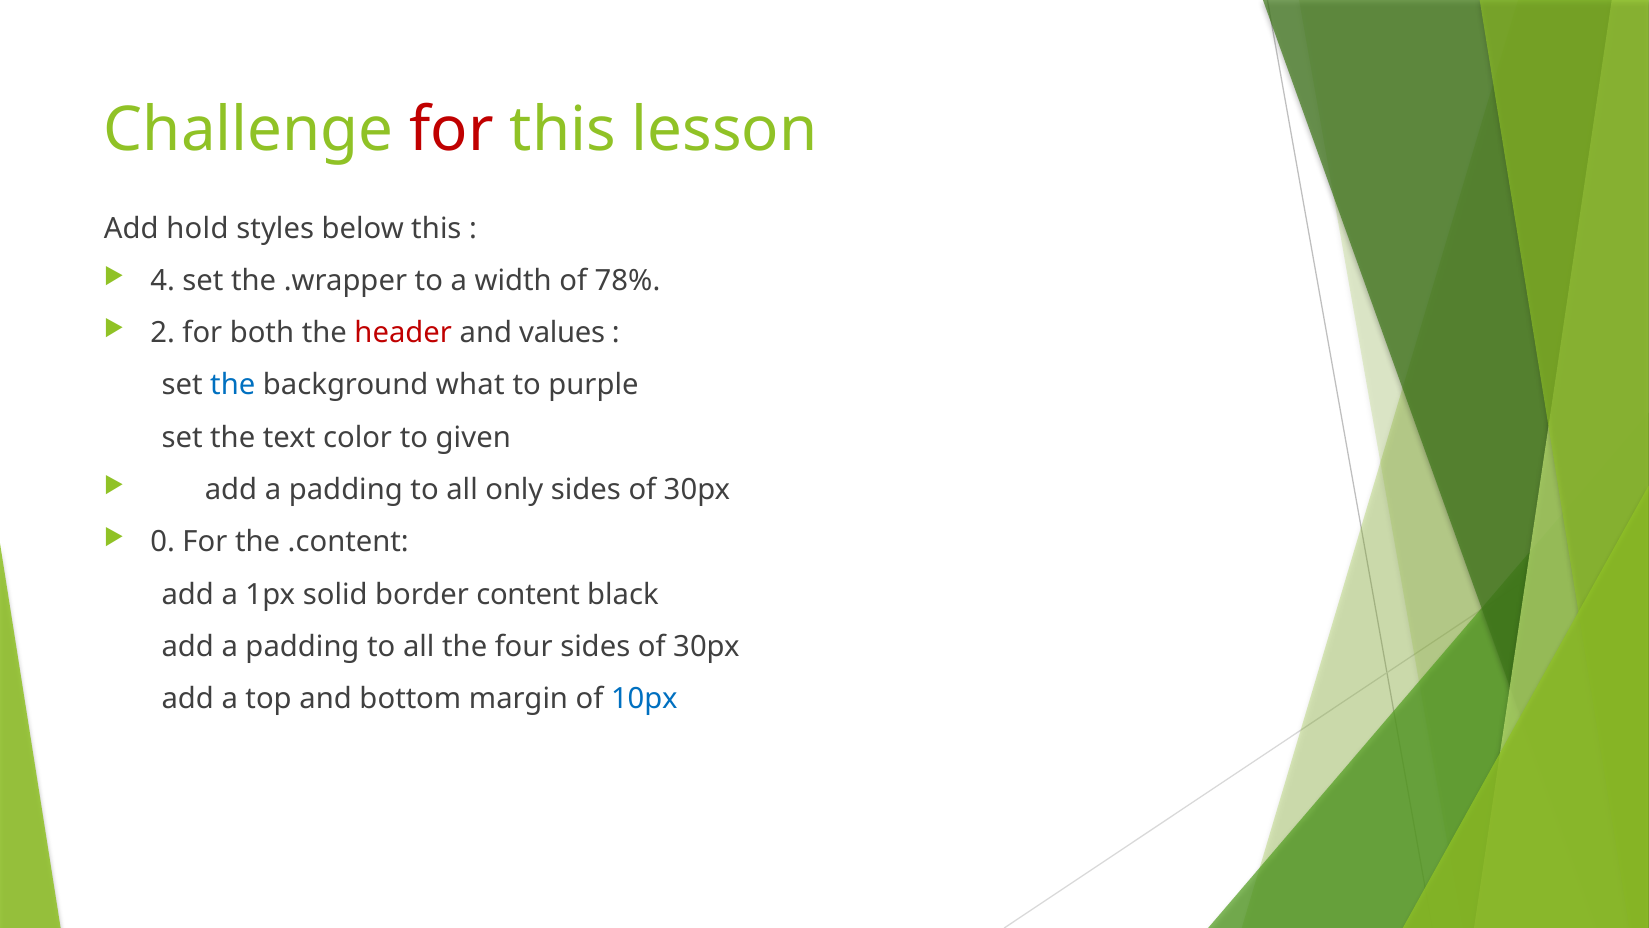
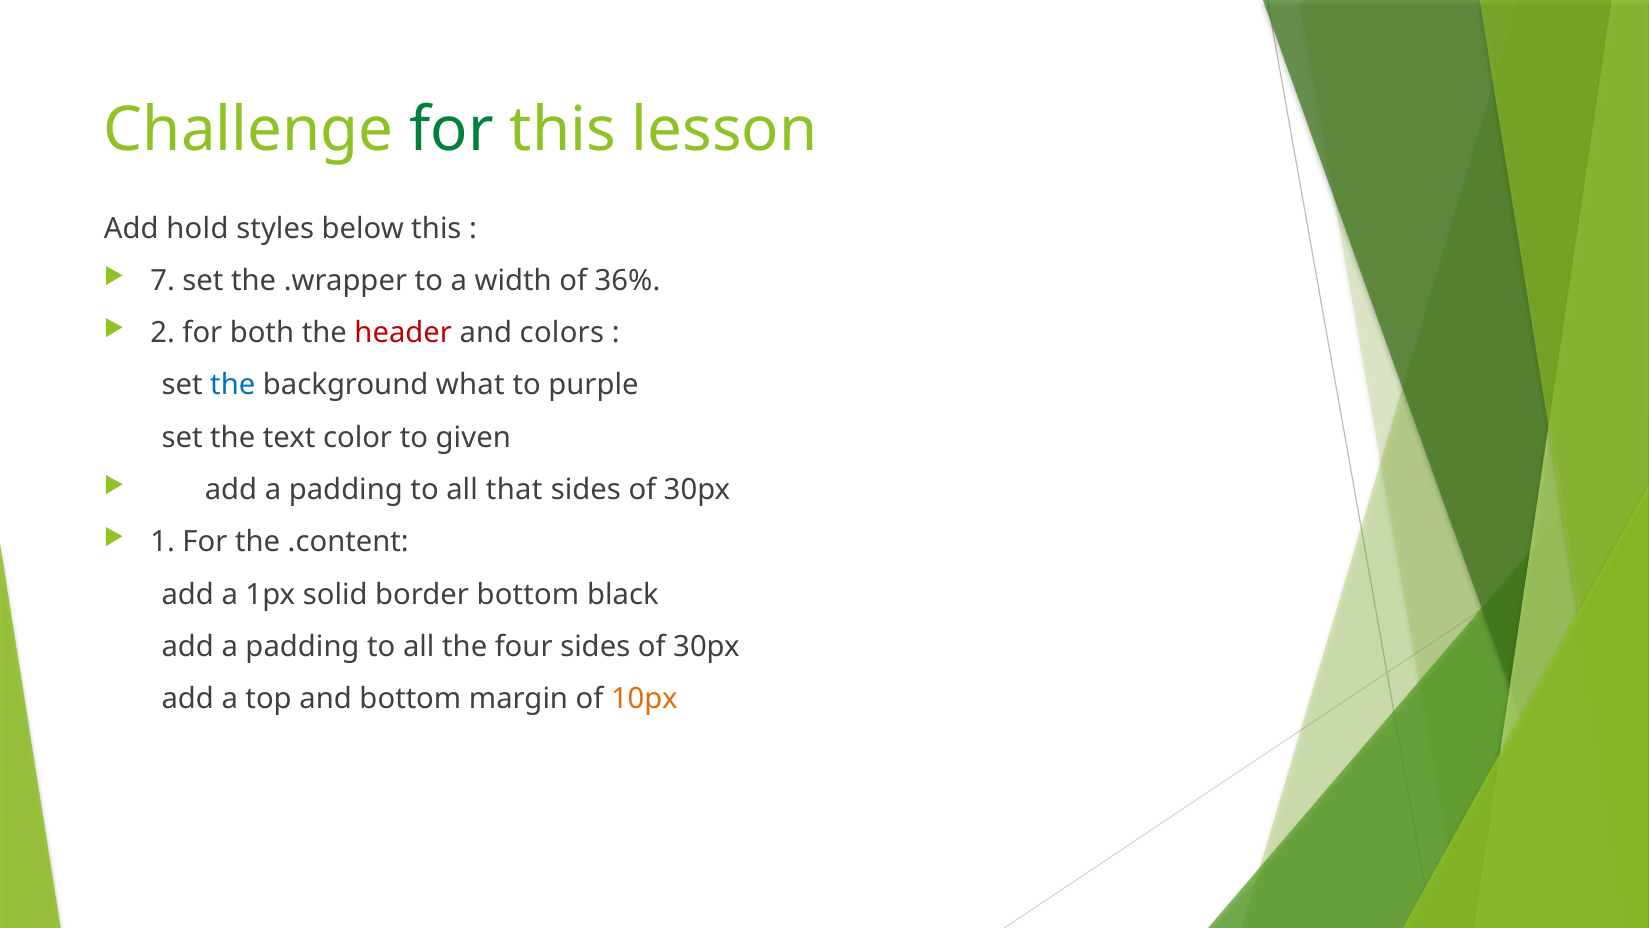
for colour: red -> green (452, 130)
4: 4 -> 7 (163, 281)
78%: 78% -> 36% (628, 281)
values: values -> colors (562, 333)
only: only -> that (514, 490)
0: 0 -> 1 (163, 542)
border content: content -> bottom (528, 594)
10px colour: blue -> orange (644, 699)
